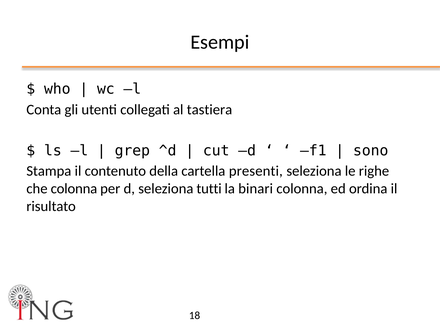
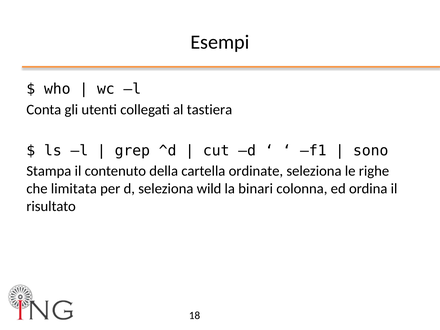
presenti: presenti -> ordinate (256, 171)
che colonna: colonna -> limitata (74, 189)
tutti: tutti -> wild (209, 189)
